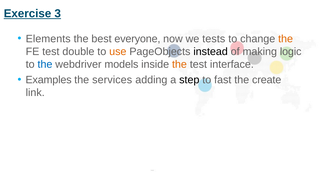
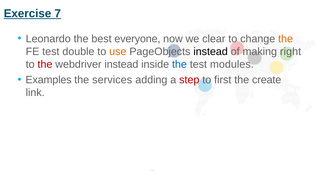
3: 3 -> 7 (58, 14)
Elements: Elements -> Leonardo (48, 39)
tests: tests -> clear (214, 39)
logic: logic -> right (291, 52)
the colour: blue -> red (45, 64)
webdriver models: models -> instead (121, 64)
the colour: orange -> blue (179, 64)
interface: interface -> modules (232, 64)
step colour: black -> red (189, 80)
fast: fast -> first (223, 80)
